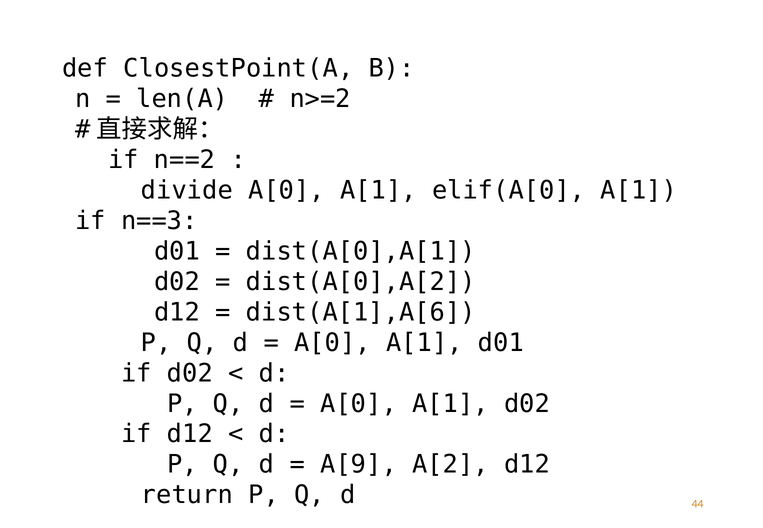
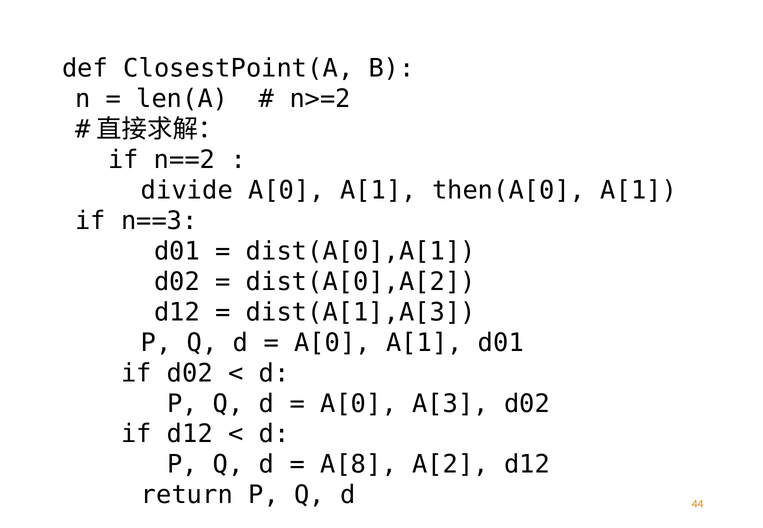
elif(A[0: elif(A[0 -> then(A[0 (509, 190)
dist(A[1],A[6: dist(A[1],A[6 -> dist(A[1],A[3 (361, 312)
A[1: A[1 -> A[3 (450, 404)
A[9: A[9 -> A[8 (359, 465)
